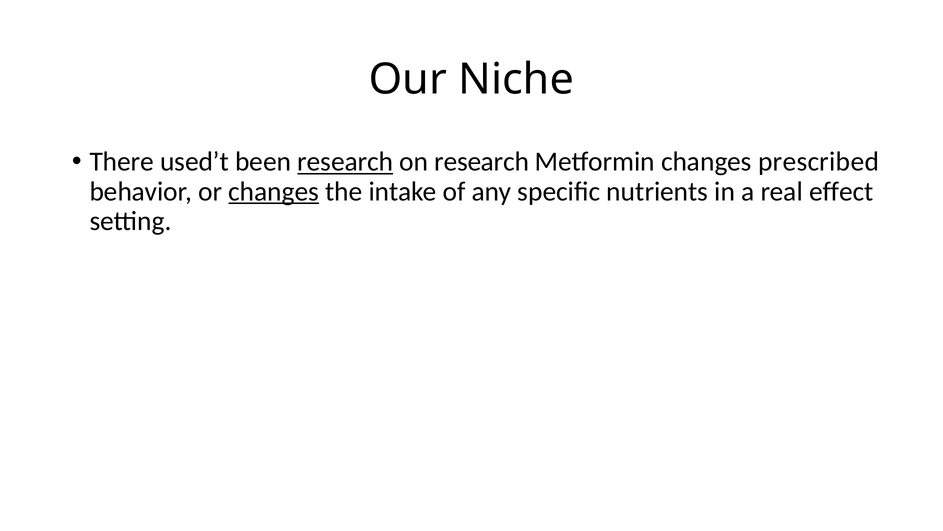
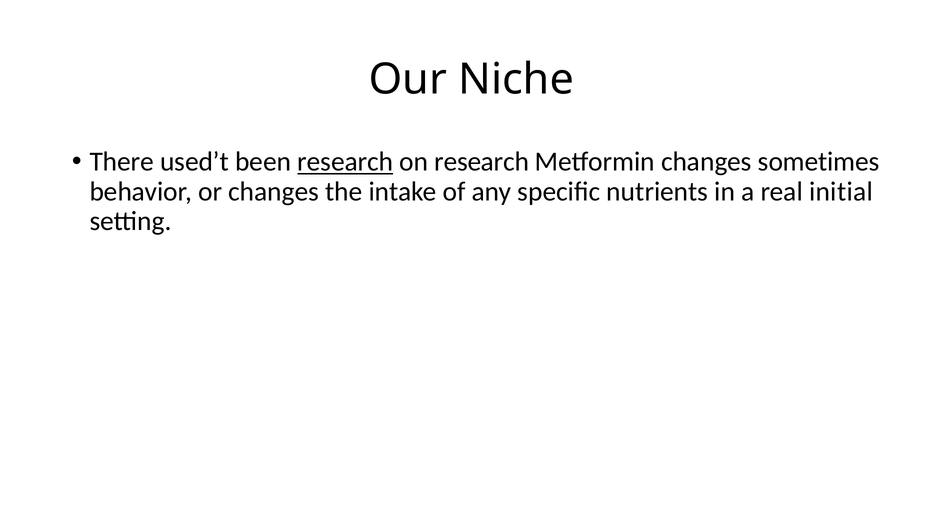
prescribed: prescribed -> sometimes (819, 162)
changes underline: present -> none (274, 191)
effect: effect -> initial (841, 191)
